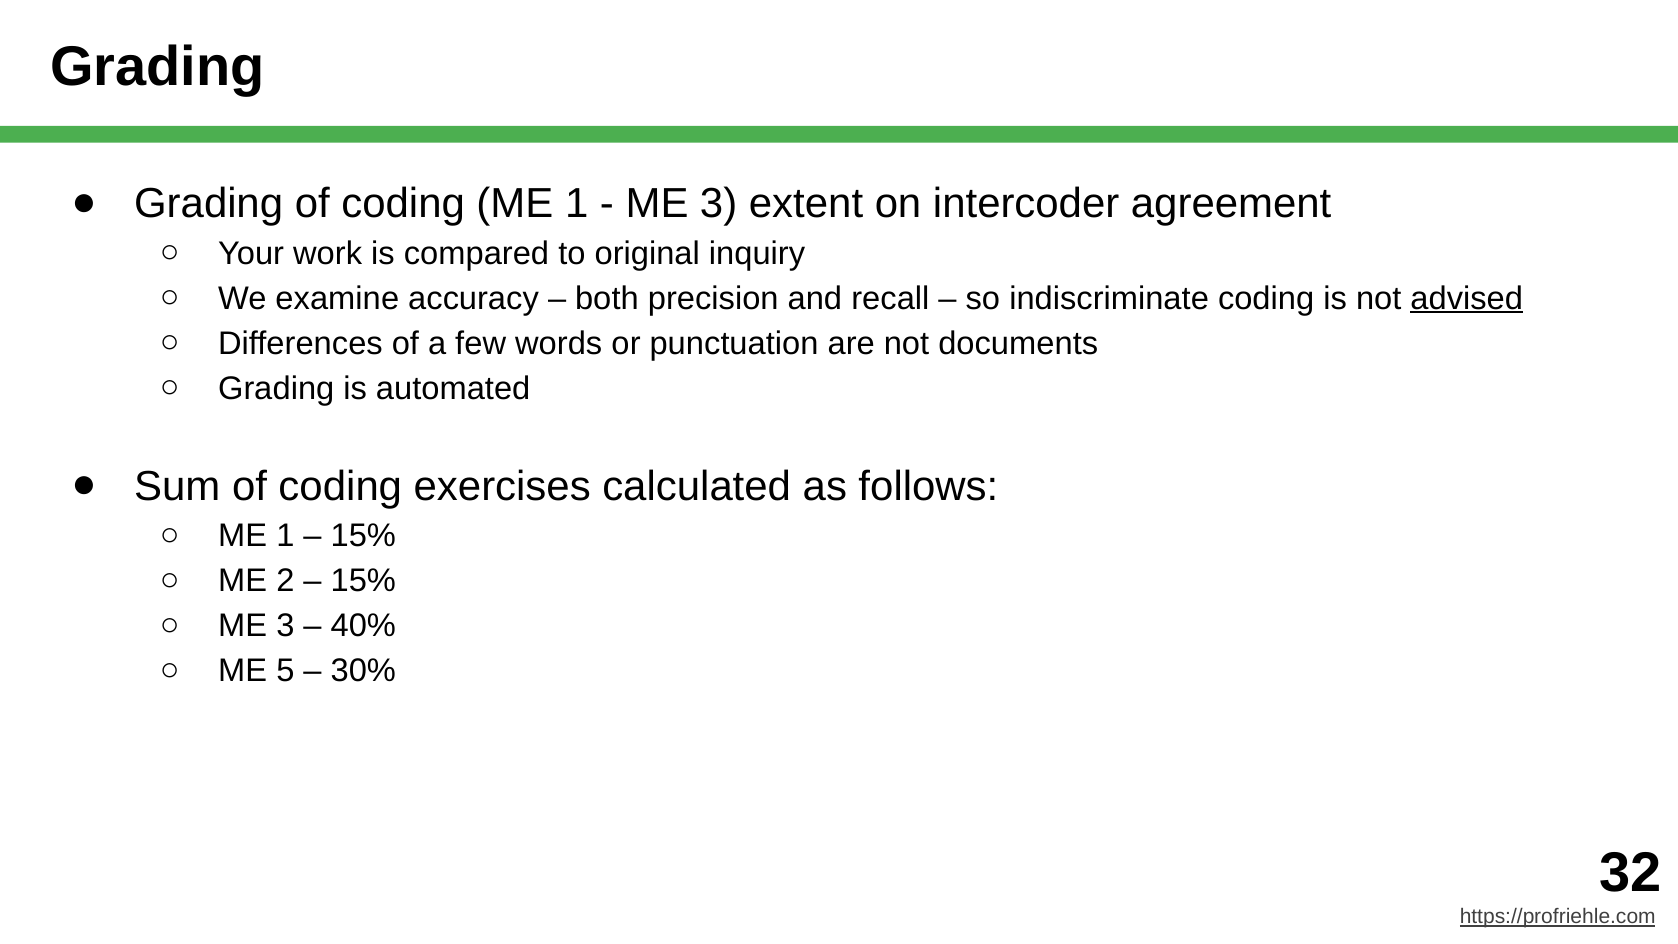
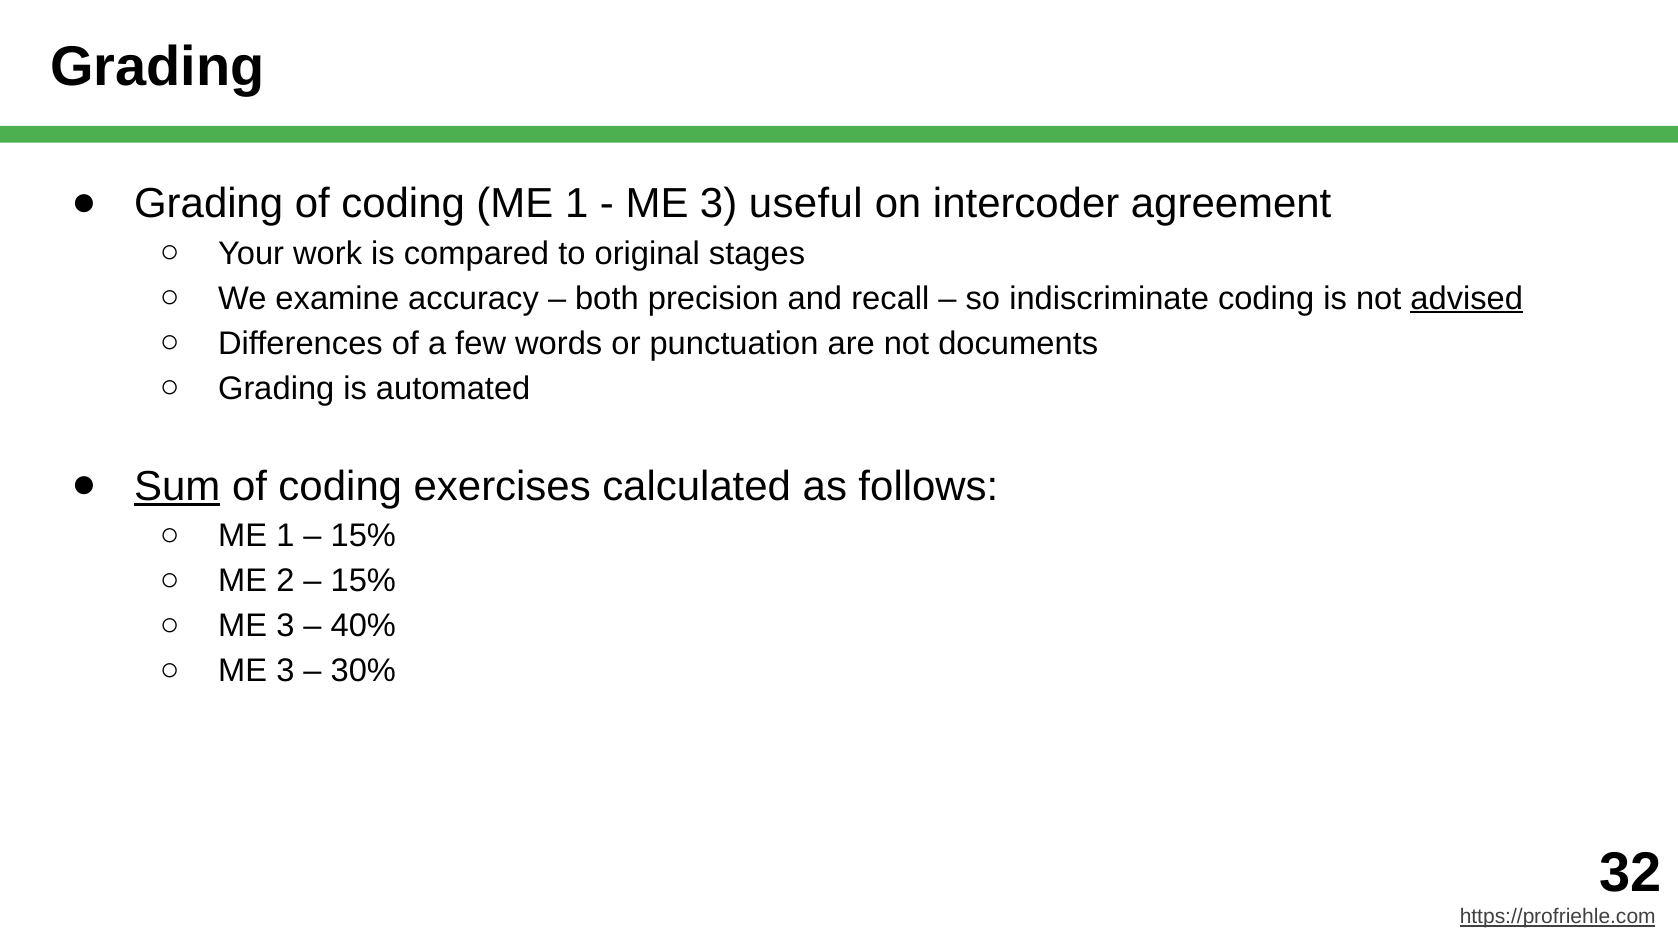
extent: extent -> useful (806, 203)
inquiry: inquiry -> stages (757, 253)
Sum underline: none -> present (177, 486)
5: 5 -> 3 (285, 671)
